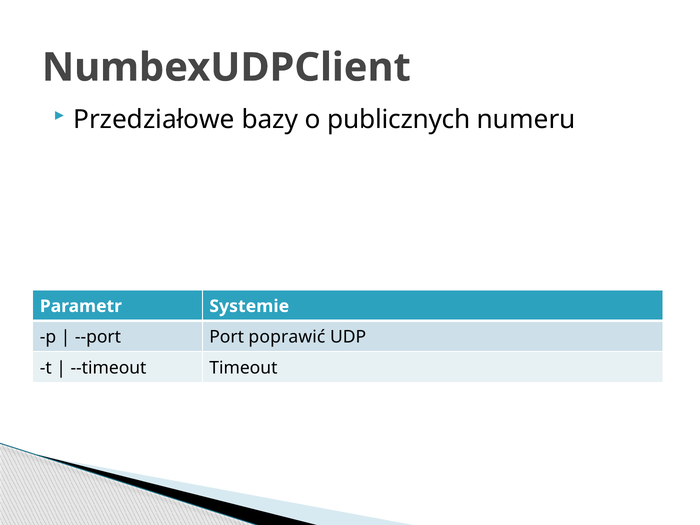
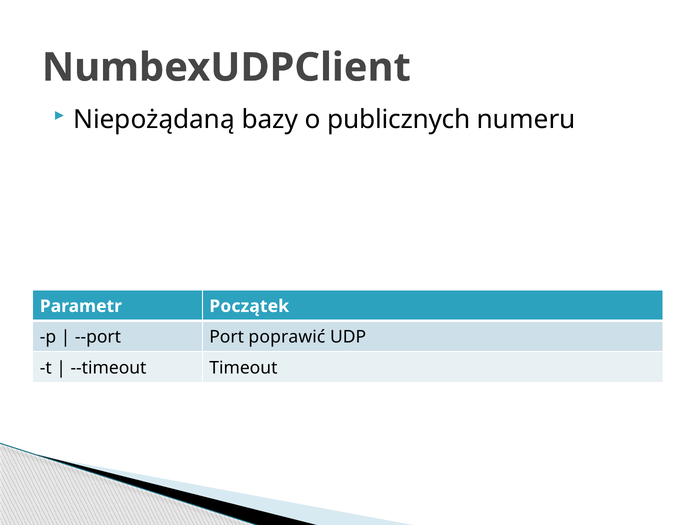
Przedziałowe: Przedziałowe -> Niepożądaną (154, 119)
Systemie: Systemie -> Początek (249, 306)
